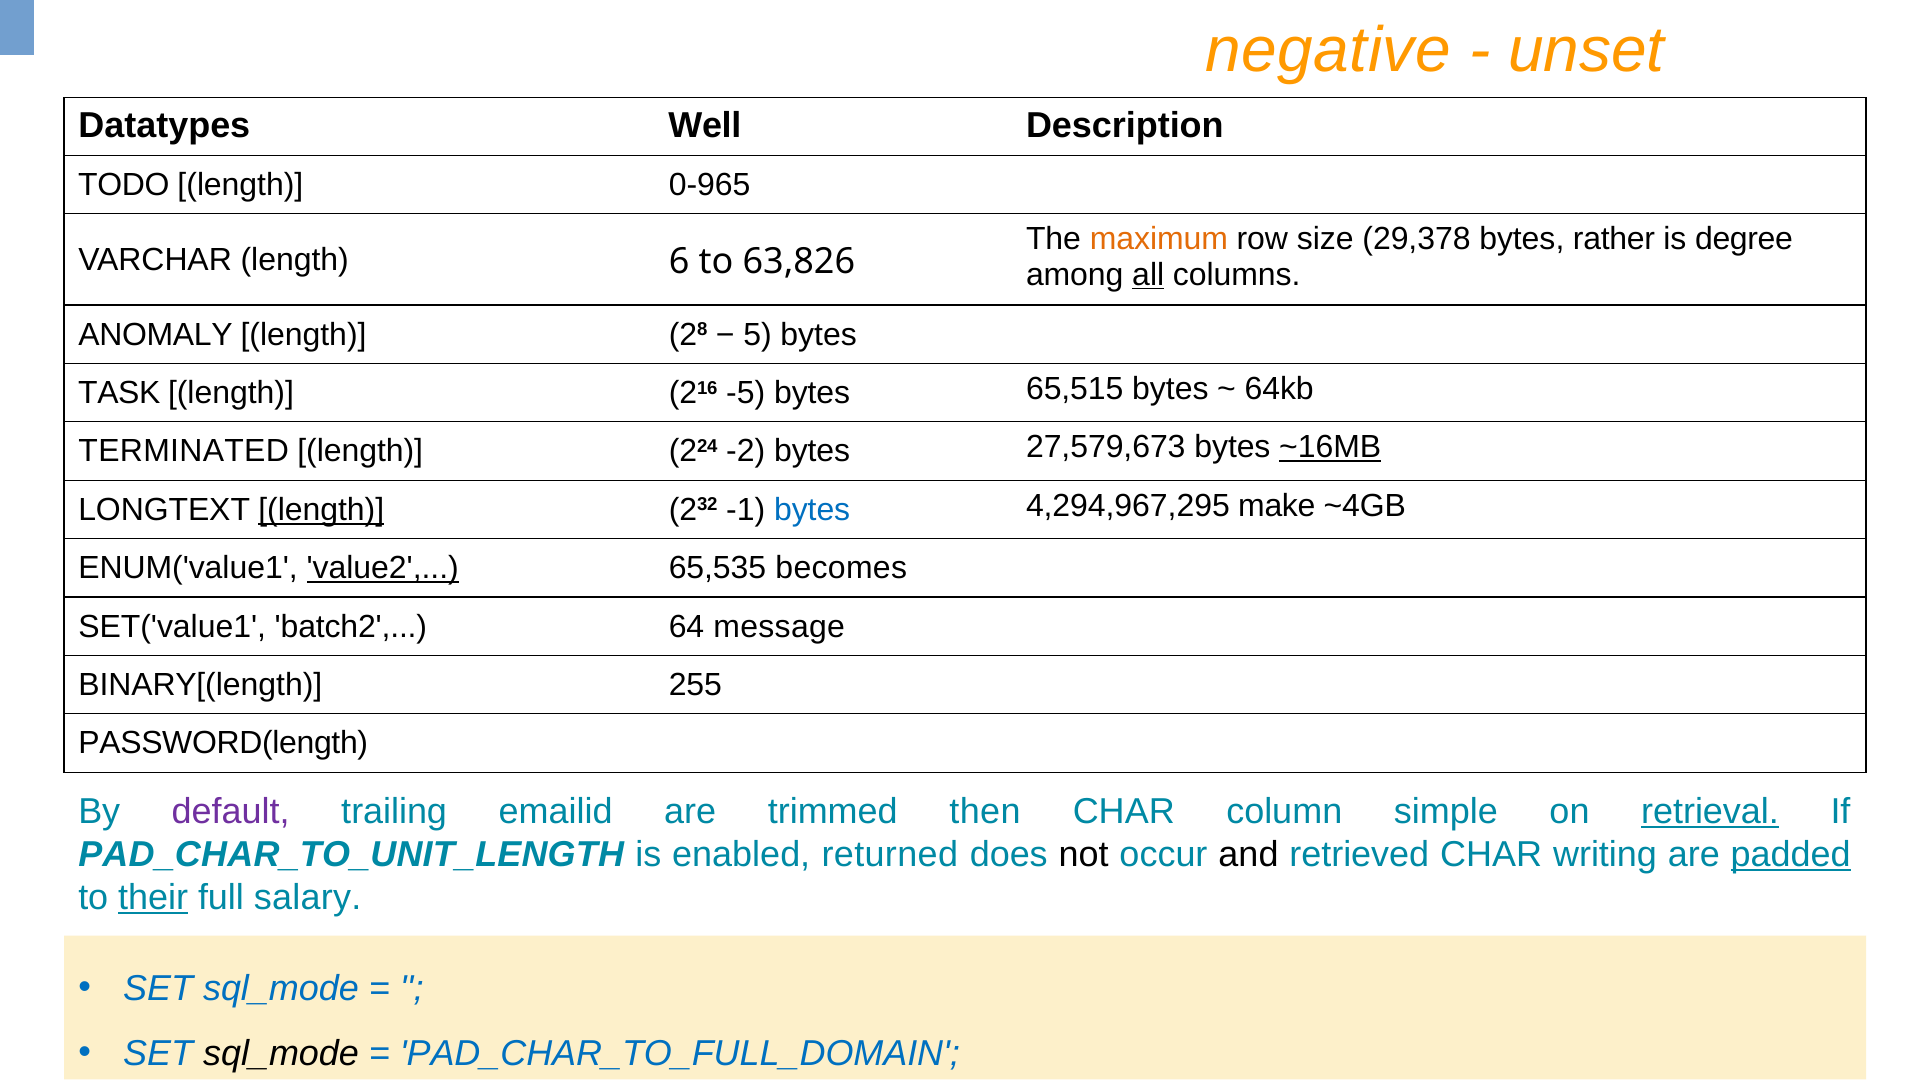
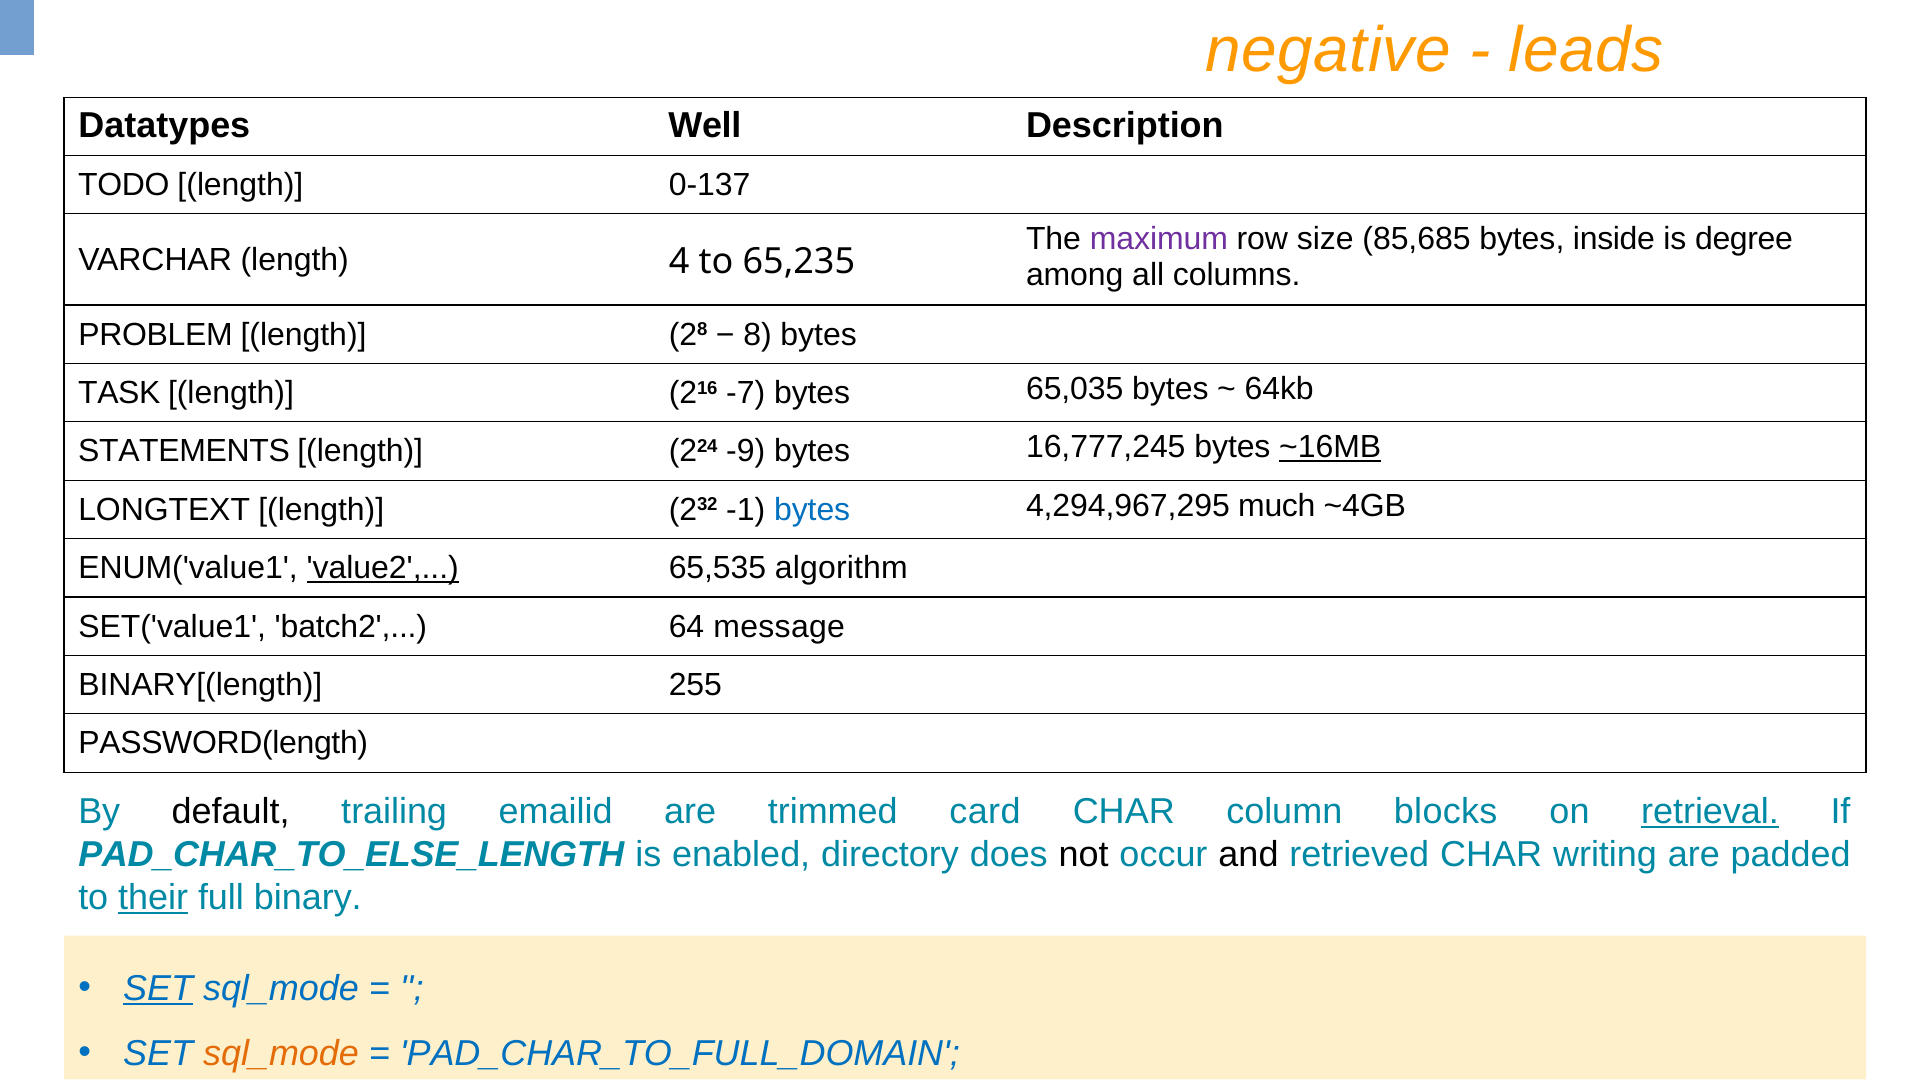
unset: unset -> leads (1586, 50)
0-965: 0-965 -> 0-137 (710, 185)
maximum colour: orange -> purple (1159, 239)
29,378: 29,378 -> 85,685 (1416, 239)
rather: rather -> inside (1614, 239)
6: 6 -> 4 (679, 261)
63,826: 63,826 -> 65,235 (799, 261)
all underline: present -> none (1148, 275)
ANOMALY: ANOMALY -> PROBLEM (156, 334)
5: 5 -> 8 (758, 334)
-5: -5 -> -7 (746, 393)
65,515: 65,515 -> 65,035 (1075, 389)
TERMINATED: TERMINATED -> STATEMENTS (184, 451)
-2: -2 -> -9 (746, 451)
27,579,673: 27,579,673 -> 16,777,245 (1106, 447)
length underline: present -> none (321, 510)
make: make -> much (1277, 505)
becomes: becomes -> algorithm (841, 568)
default colour: purple -> black (231, 811)
then: then -> card (985, 811)
simple: simple -> blocks (1446, 811)
PAD_CHAR_TO_UNIT_LENGTH: PAD_CHAR_TO_UNIT_LENGTH -> PAD_CHAR_TO_ELSE_LENGTH (351, 854)
returned: returned -> directory (890, 854)
padded underline: present -> none (1791, 854)
salary: salary -> binary (308, 897)
SET underline: none -> present (158, 988)
sql_mode colour: black -> orange (281, 1053)
